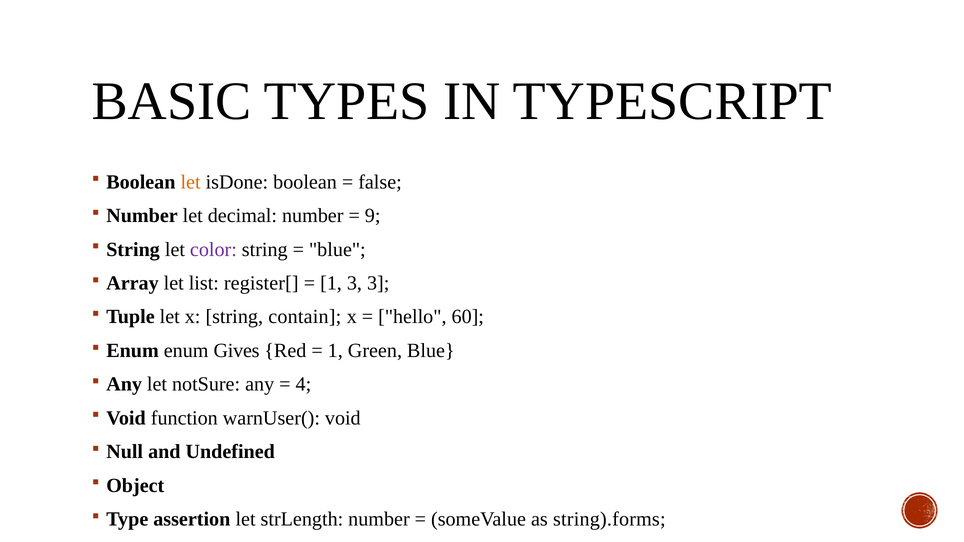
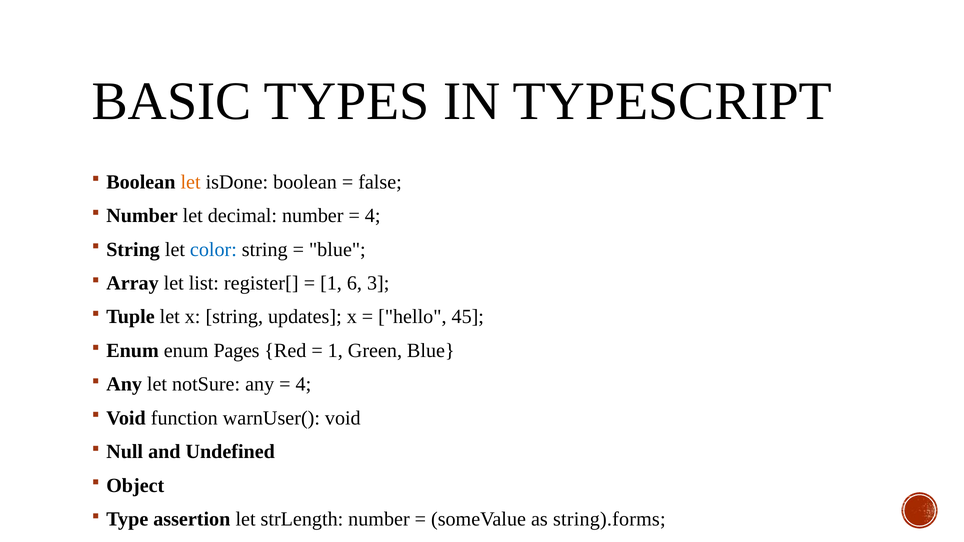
9: 9 -> 4 (373, 216)
color colour: purple -> blue (213, 250)
1 3: 3 -> 6 (354, 283)
contain: contain -> updates (305, 317)
60: 60 -> 45 (468, 317)
Gives: Gives -> Pages (237, 351)
